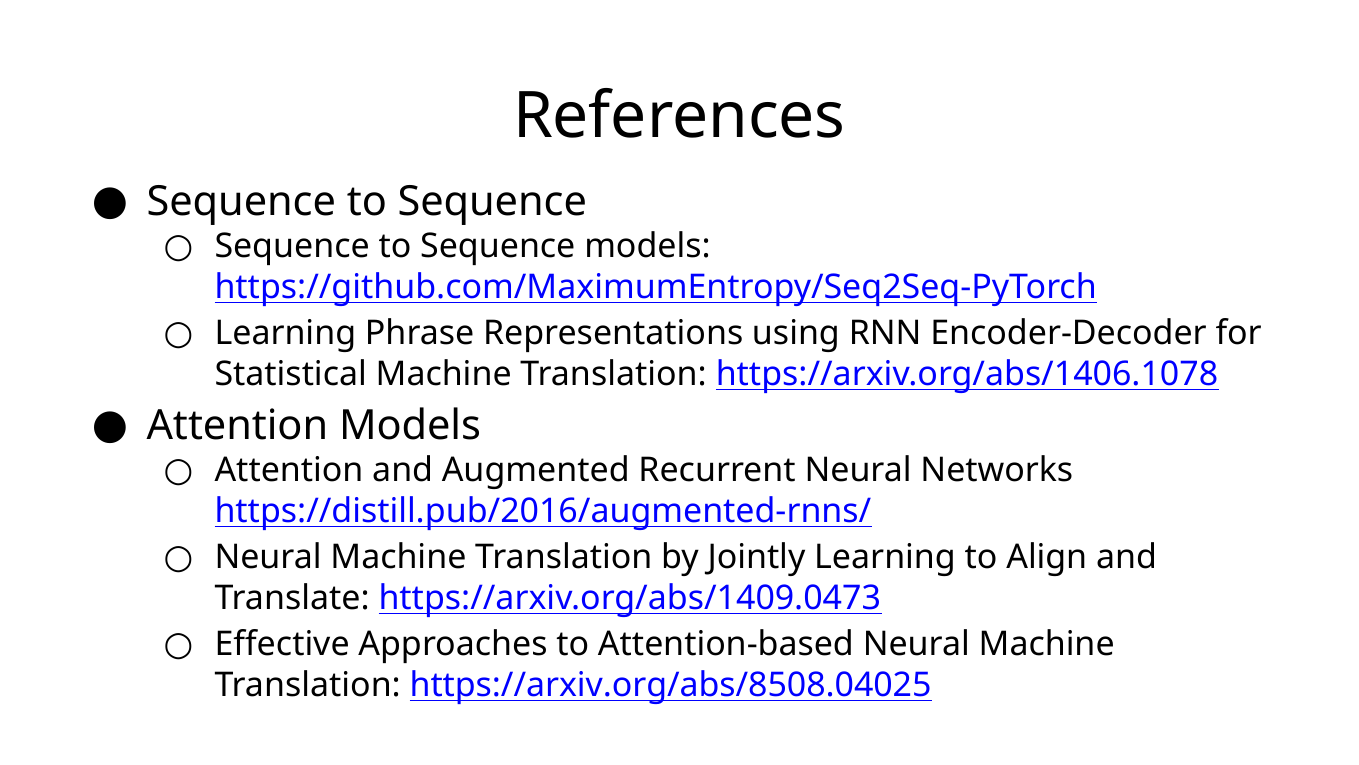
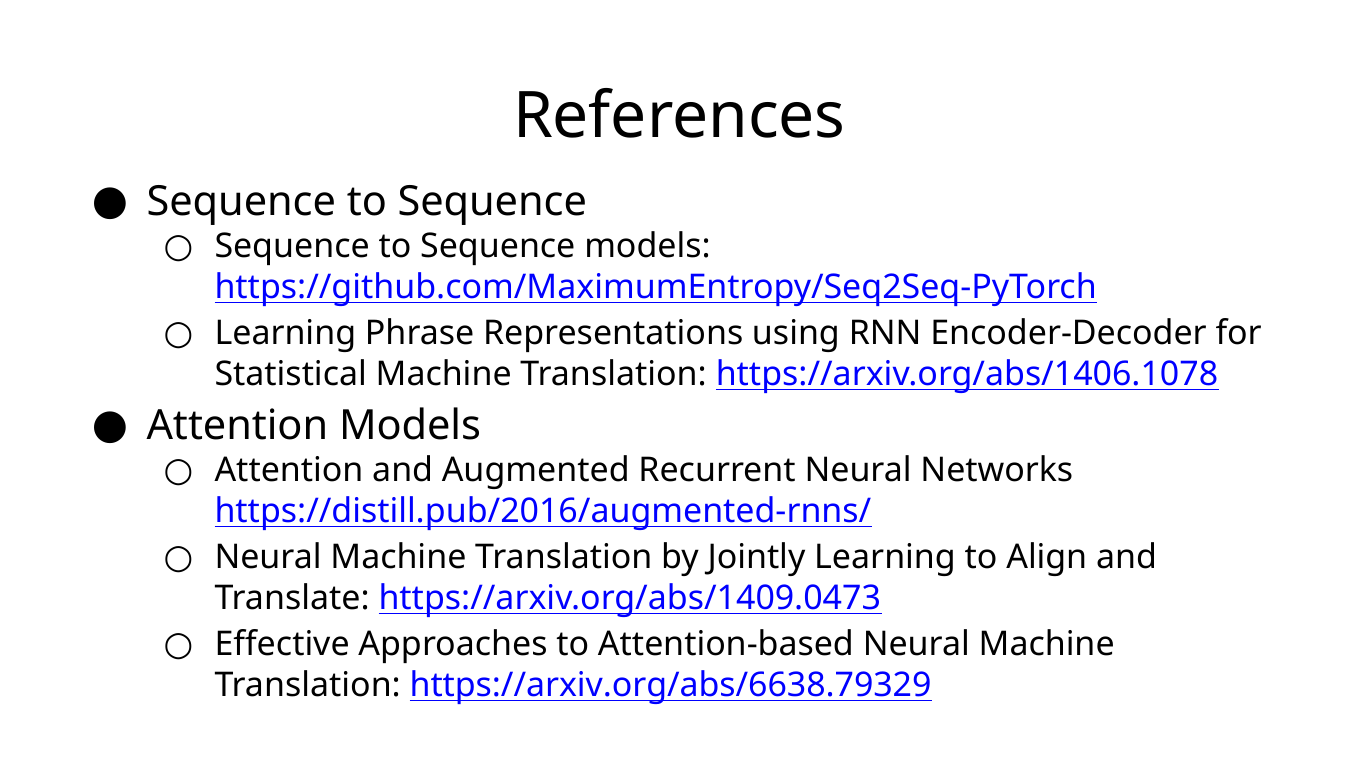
https://arxiv.org/abs/8508.04025: https://arxiv.org/abs/8508.04025 -> https://arxiv.org/abs/6638.79329 (671, 685)
